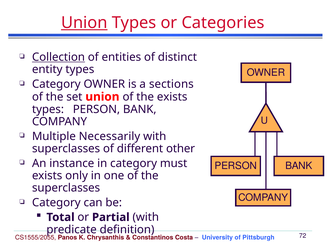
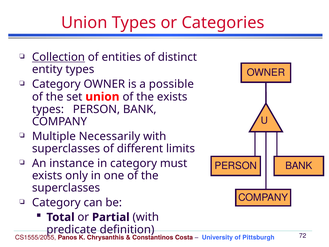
Union underline: present -> none (84, 23)
sections: sections -> possible (171, 84)
other: other -> limits (181, 149)
